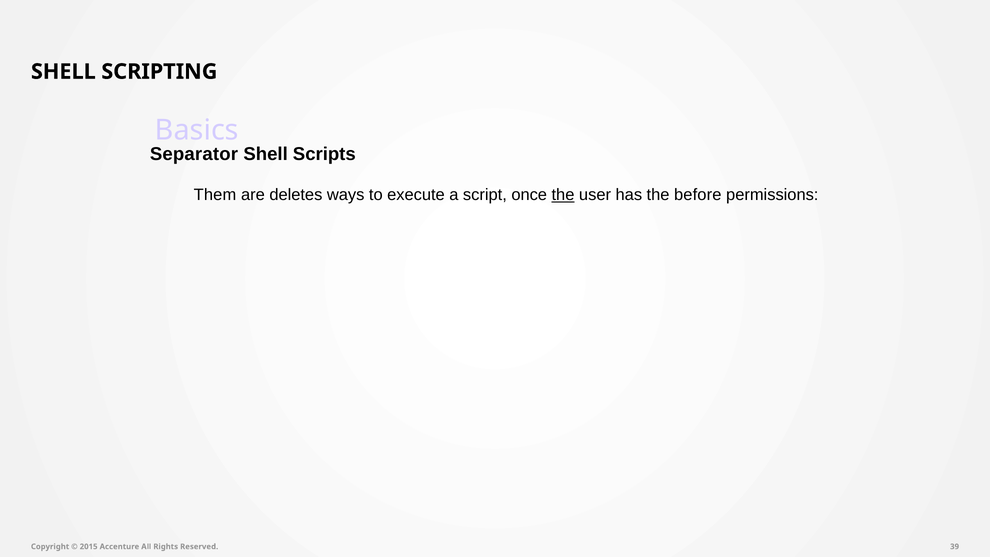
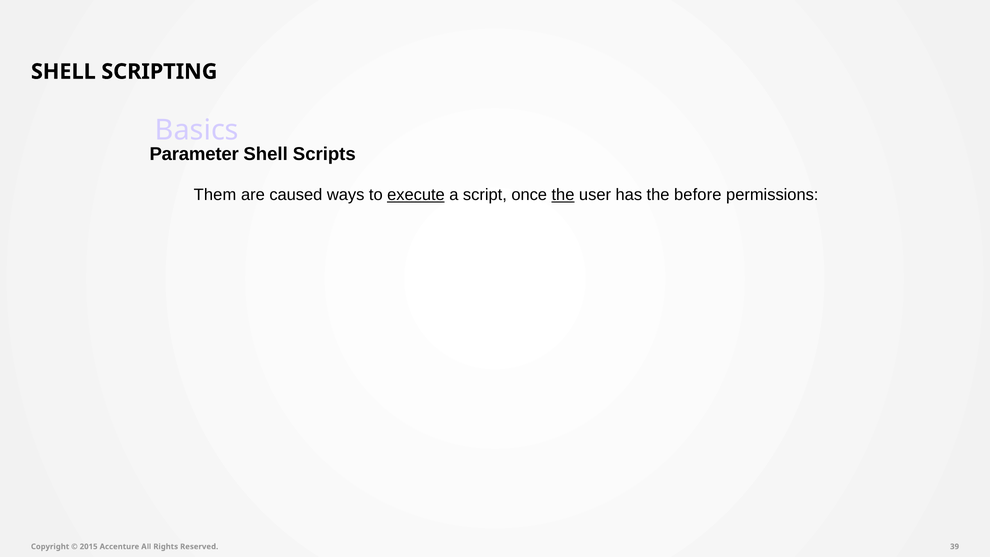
Separator: Separator -> Parameter (194, 154)
deletes: deletes -> caused (296, 195)
execute underline: none -> present (416, 195)
